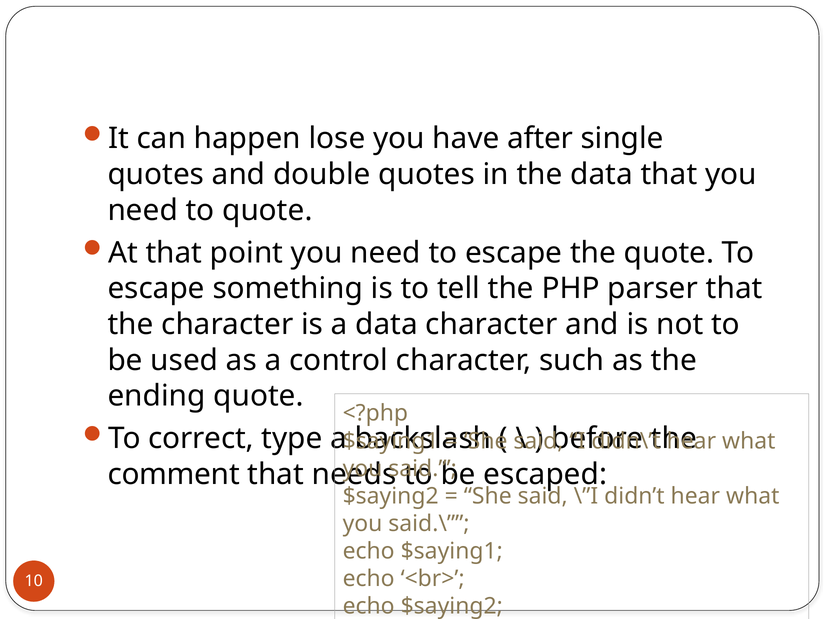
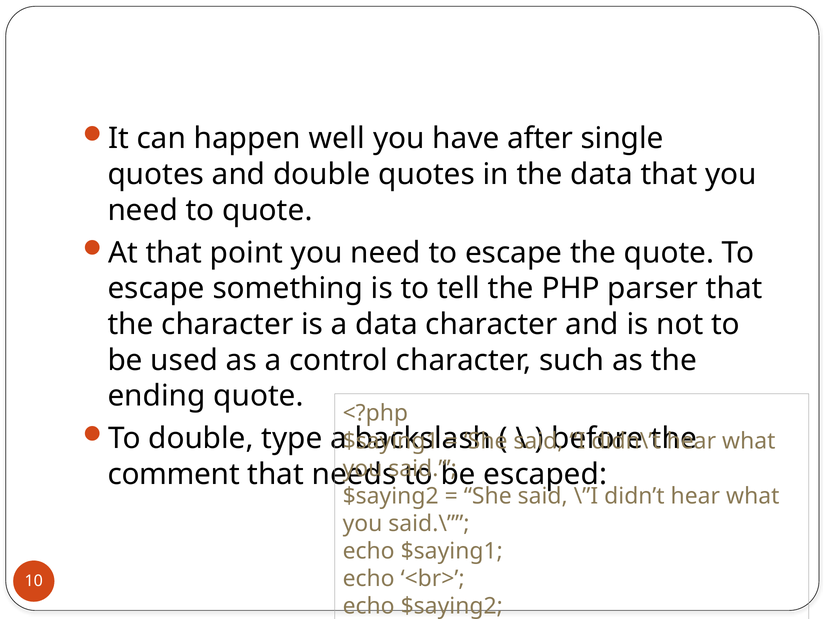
lose: lose -> well (337, 139)
To correct: correct -> double (201, 438)
